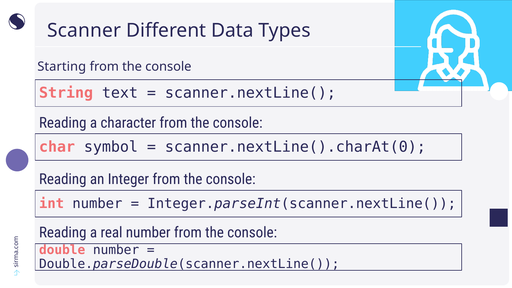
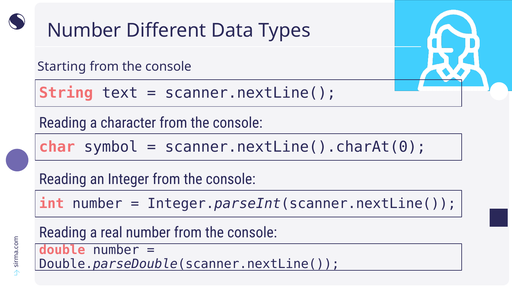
Scanner: Scanner -> Number (84, 30)
